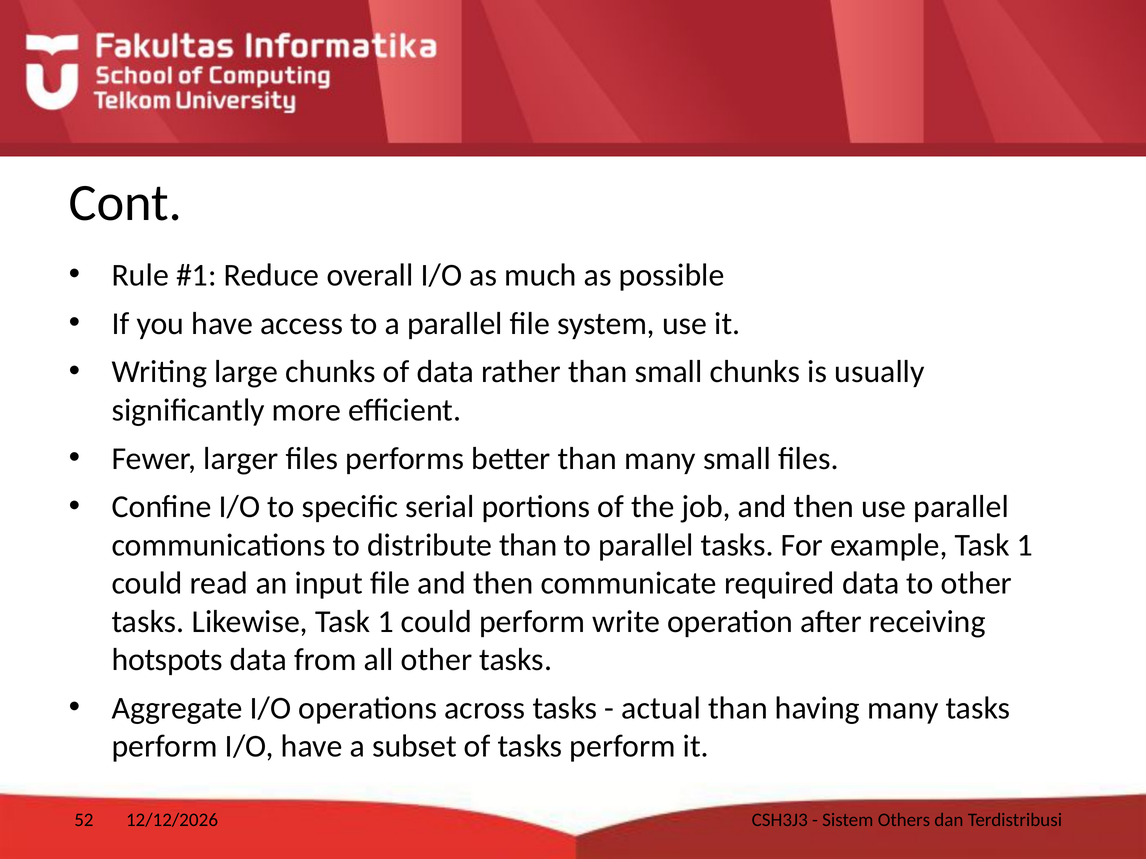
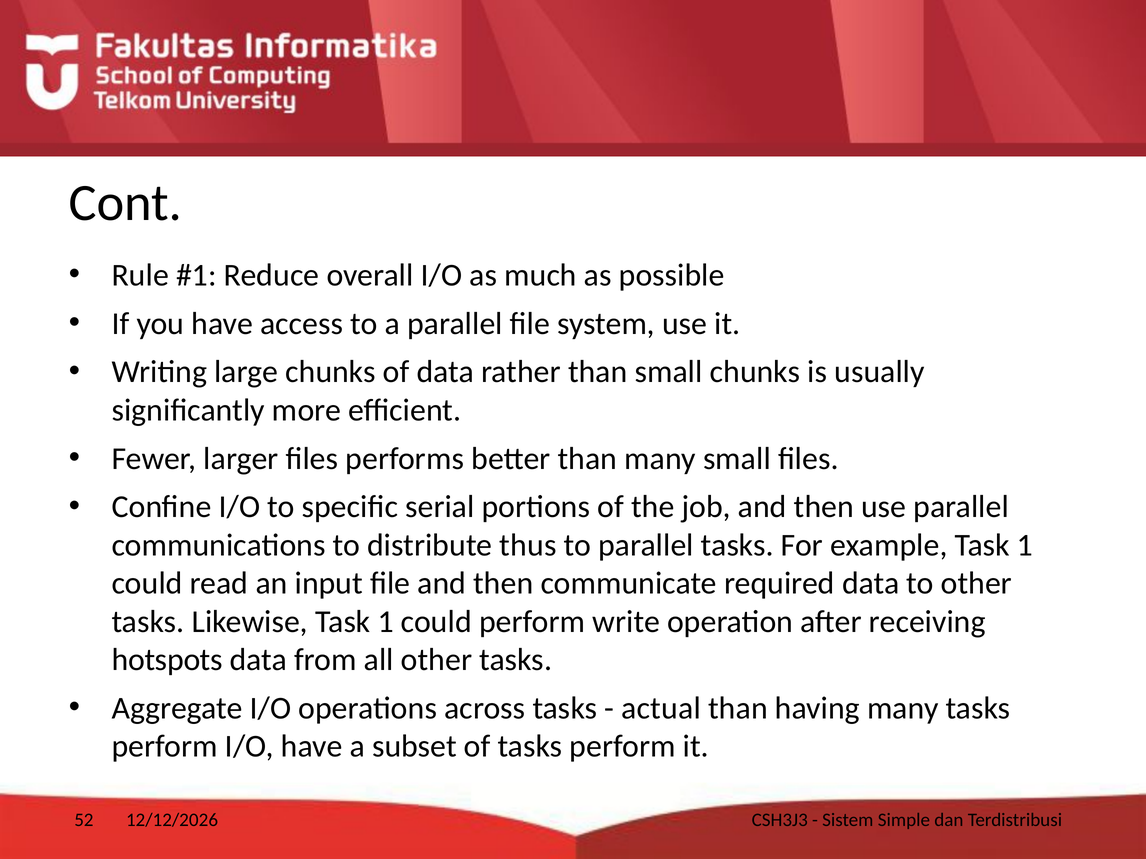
distribute than: than -> thus (528, 545)
Others: Others -> Simple (904, 821)
